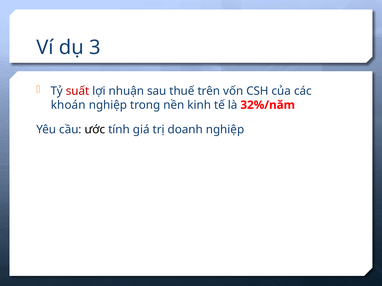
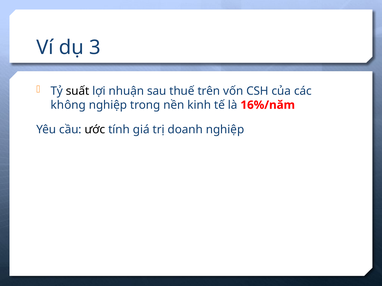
suất colour: red -> black (78, 91)
khoán: khoán -> không (68, 105)
32%/năm: 32%/năm -> 16%/năm (268, 105)
